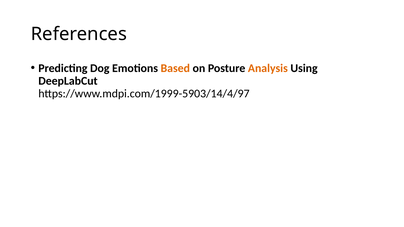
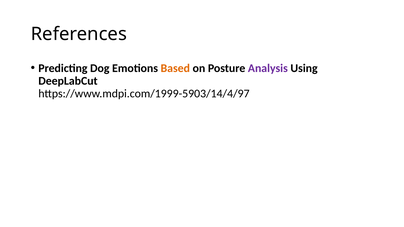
Analysis colour: orange -> purple (268, 68)
